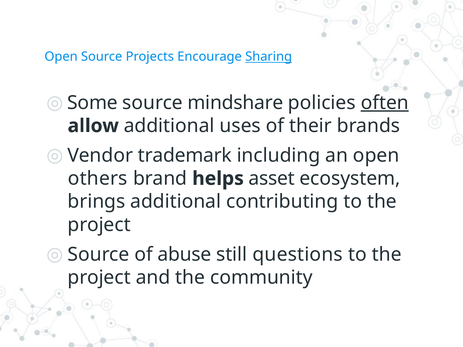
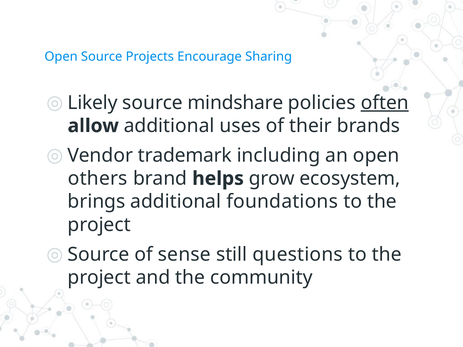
Sharing underline: present -> none (269, 57)
Some: Some -> Likely (93, 103)
asset: asset -> grow (272, 179)
contributing: contributing -> foundations (282, 202)
abuse: abuse -> sense (184, 255)
